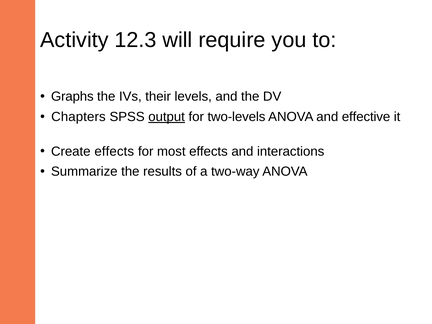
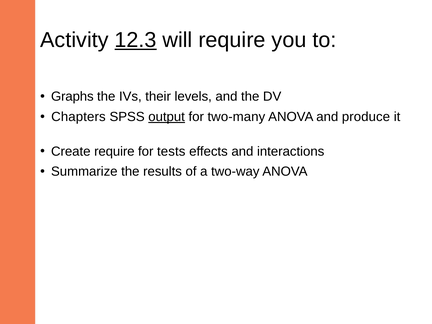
12.3 underline: none -> present (136, 40)
two-levels: two-levels -> two-many (236, 117)
effective: effective -> produce (366, 117)
Create effects: effects -> require (114, 151)
most: most -> tests (171, 151)
